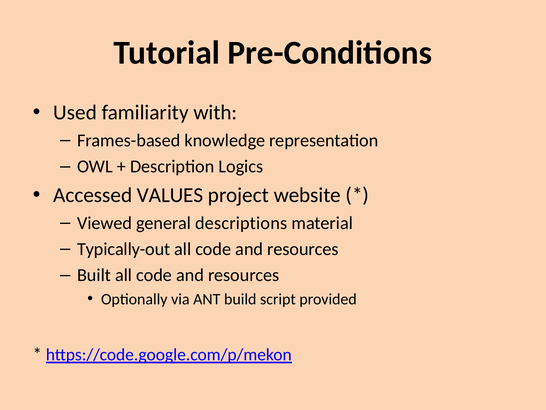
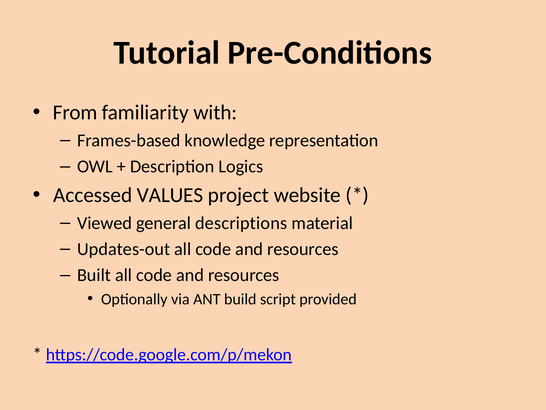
Used: Used -> From (75, 113)
Typically-out: Typically-out -> Updates-out (124, 249)
